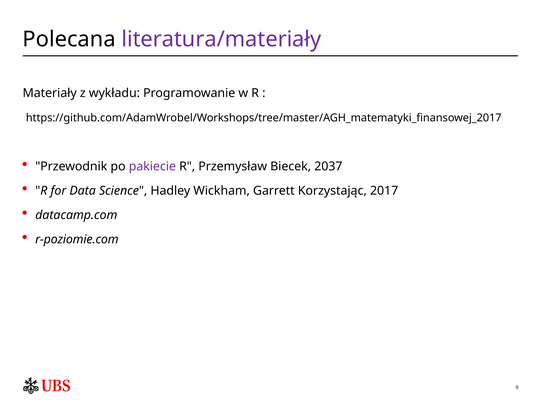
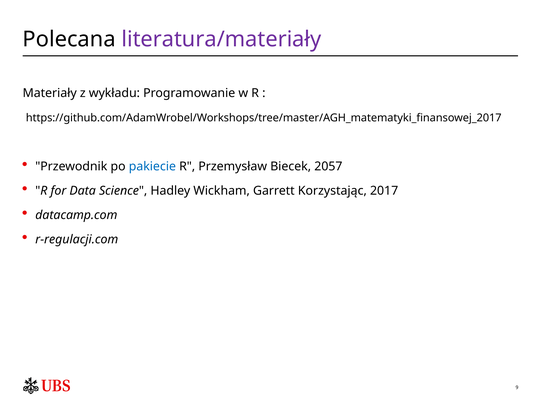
pakiecie colour: purple -> blue (152, 166)
2037: 2037 -> 2057 (328, 166)
r-poziomie.com: r-poziomie.com -> r-regulacji.com (77, 239)
